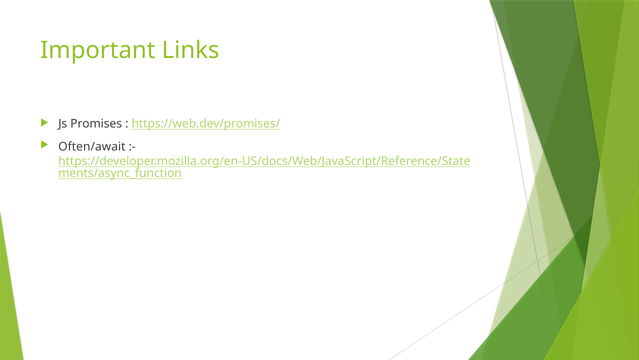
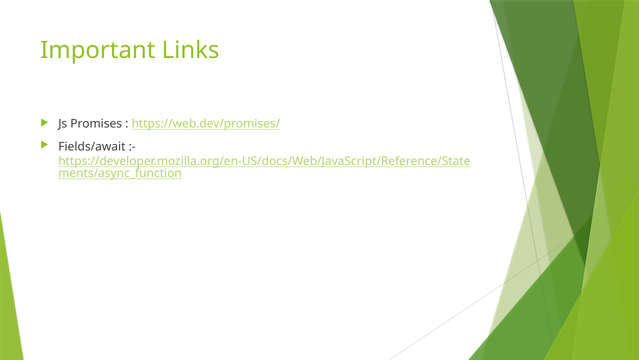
Often/await: Often/await -> Fields/await (92, 147)
